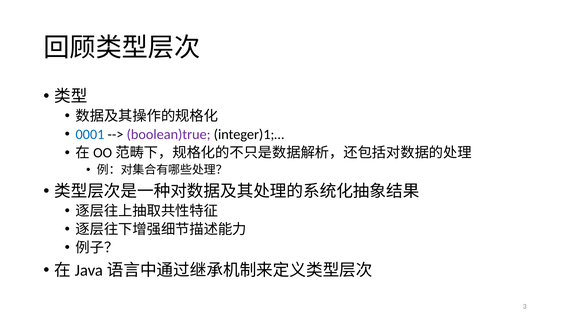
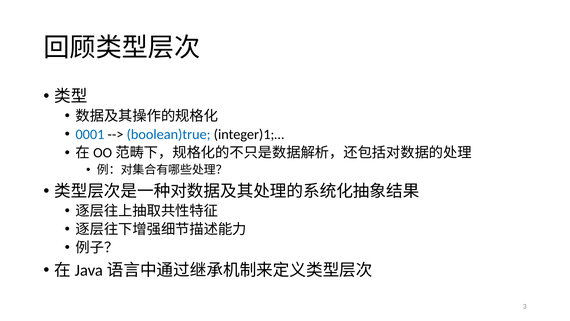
boolean)true colour: purple -> blue (169, 134)
